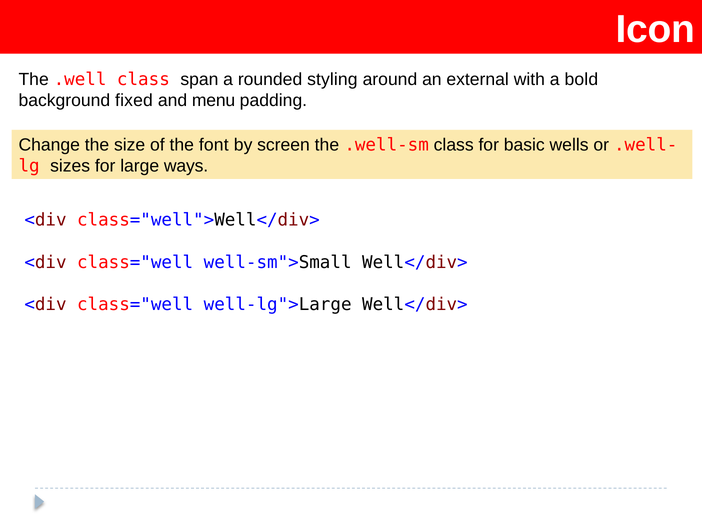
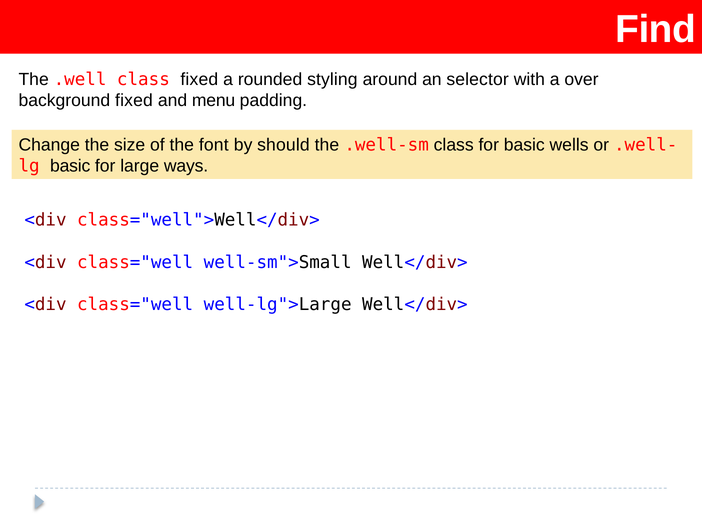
Icon: Icon -> Find (656, 30)
class span: span -> fixed (199, 80)
external: external -> selector (478, 80)
bold: bold -> over (581, 80)
screen: screen -> should (283, 145)
sizes: sizes -> basic (70, 166)
